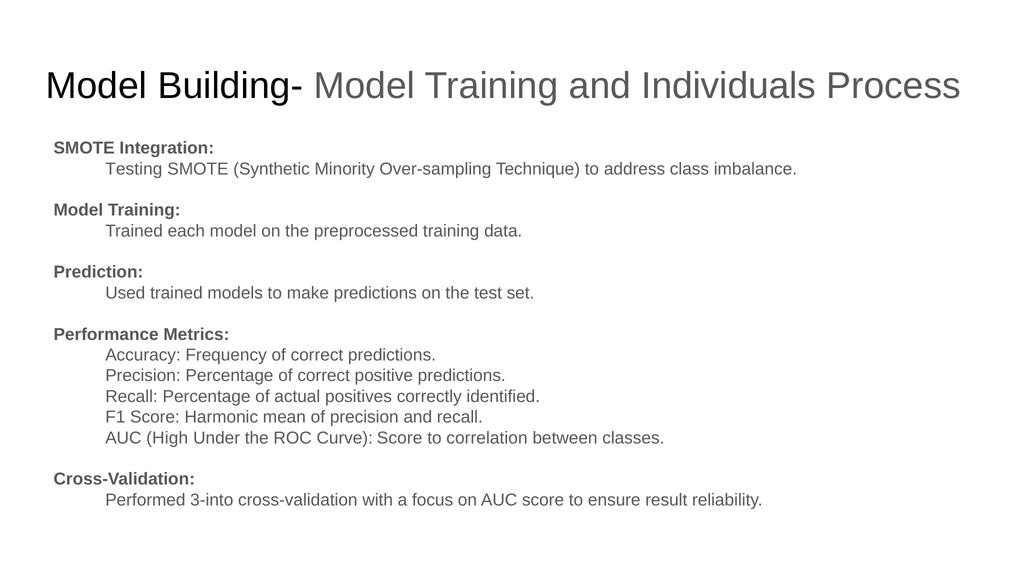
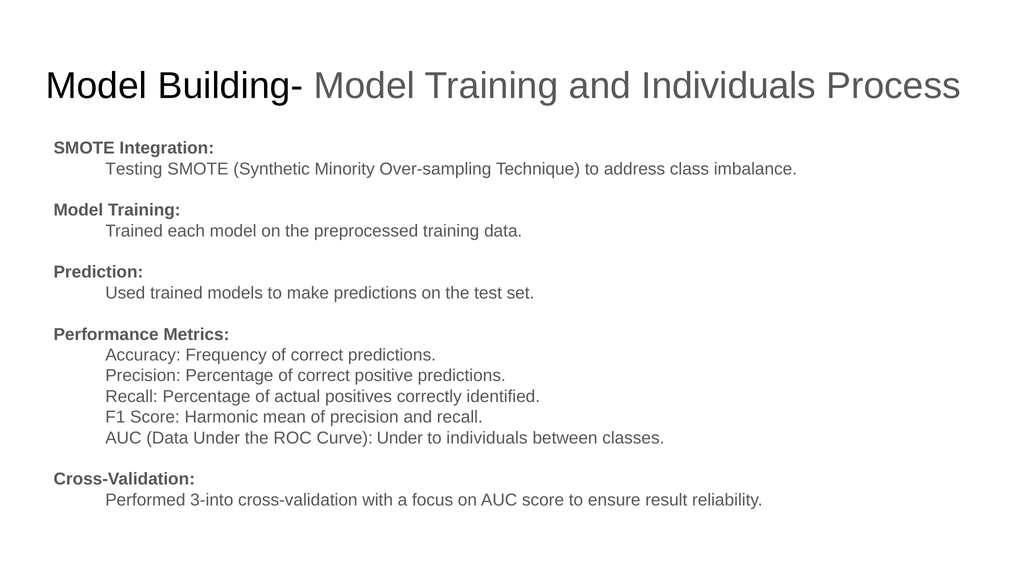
AUC High: High -> Data (167, 438)
Curve Score: Score -> Under (400, 438)
to correlation: correlation -> individuals (487, 438)
